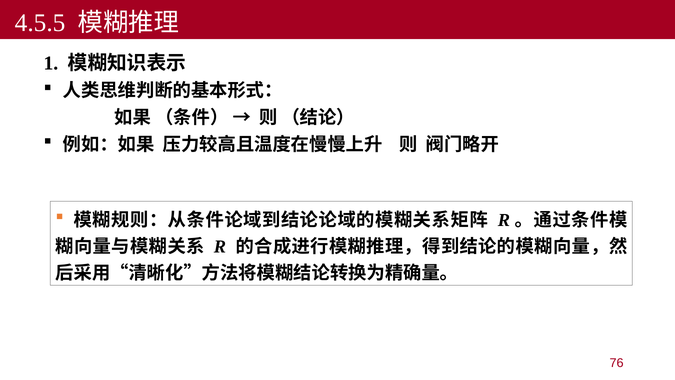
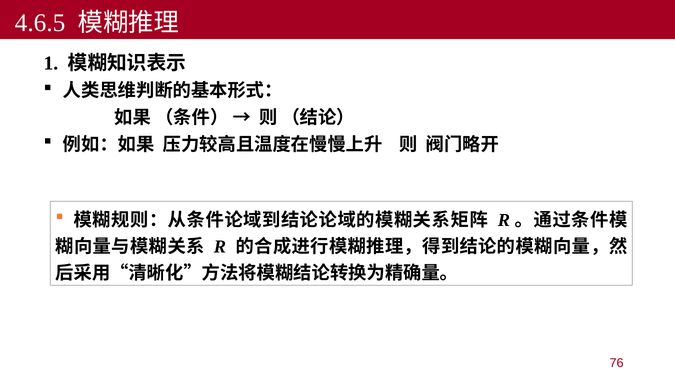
4.5.5: 4.5.5 -> 4.6.5 (40, 23)
